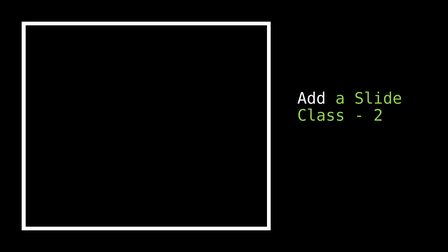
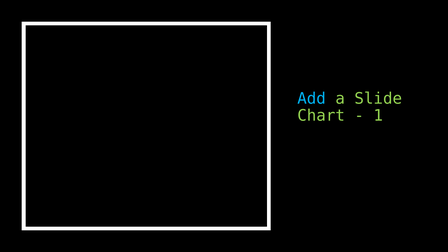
Add colour: white -> light blue (312, 99)
Class: Class -> Chart (321, 116)
2: 2 -> 1 (378, 116)
